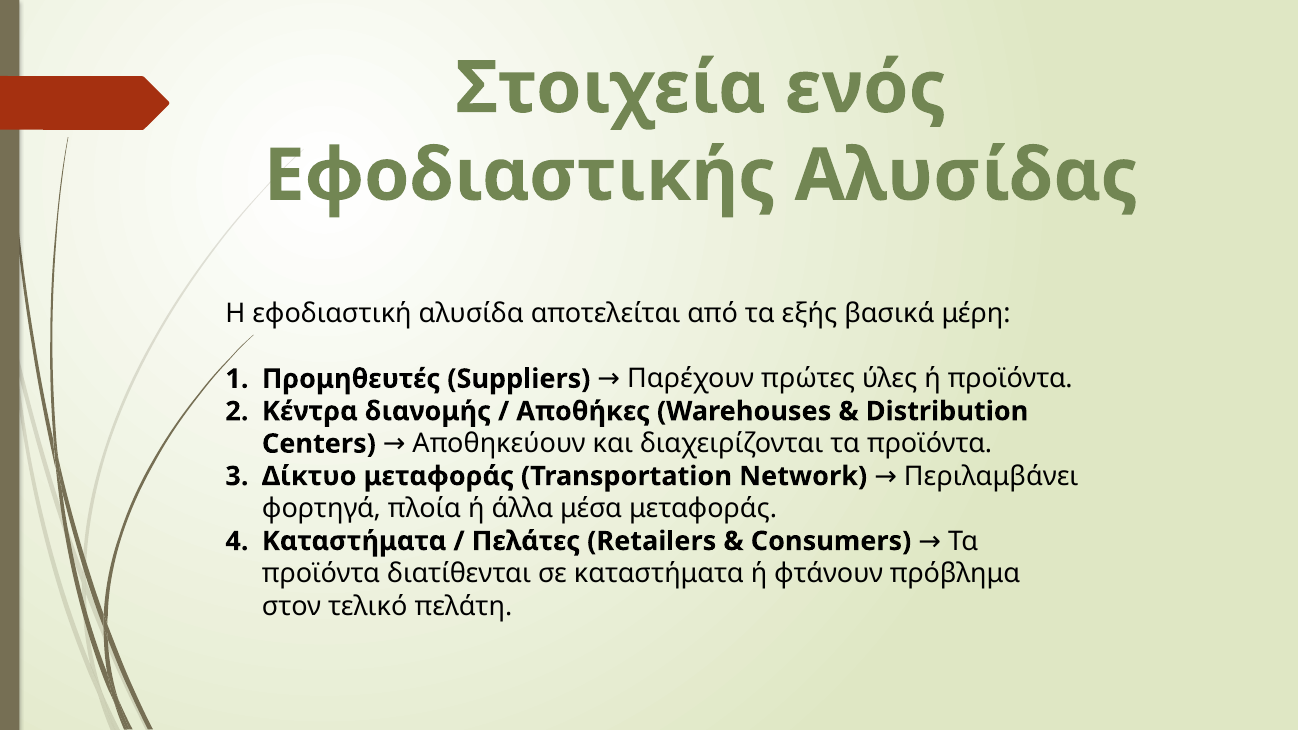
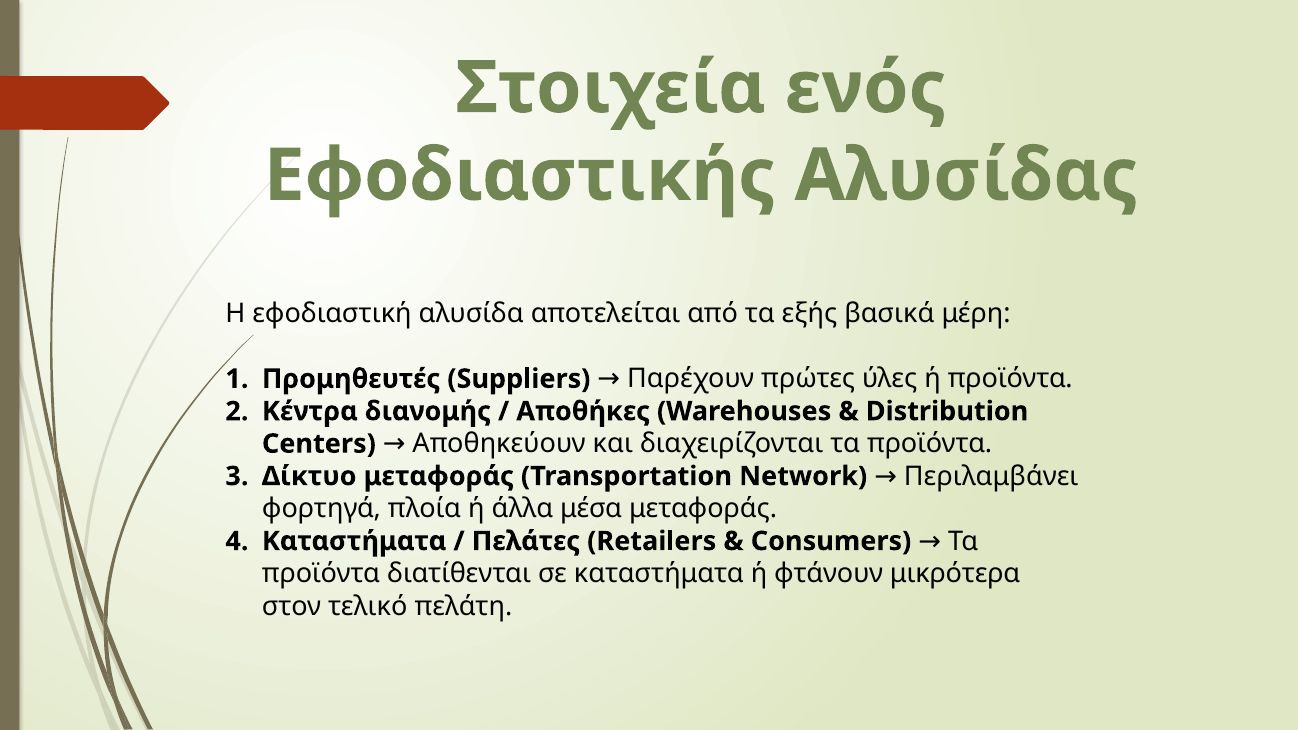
πρόβλημα: πρόβλημα -> μικρότερα (955, 574)
